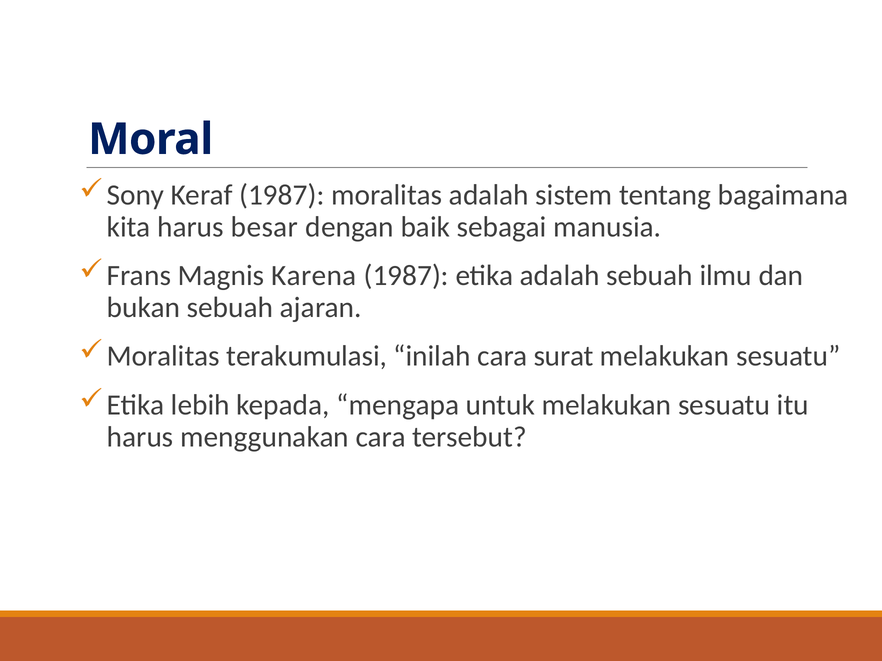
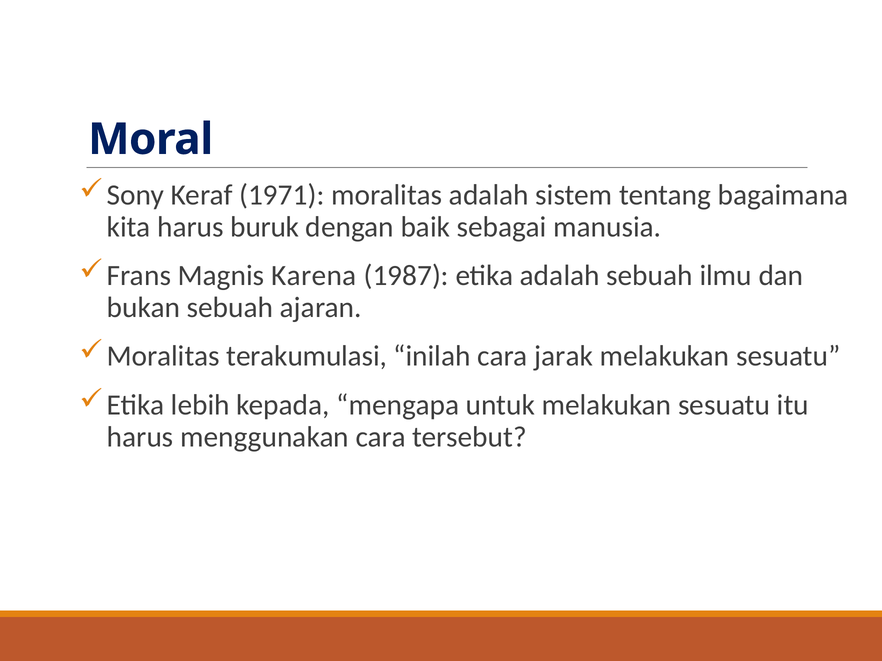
Keraf 1987: 1987 -> 1971 (282, 195)
besar: besar -> buruk (265, 227)
surat: surat -> jarak (564, 357)
